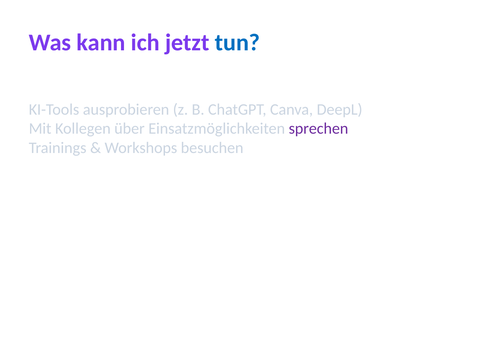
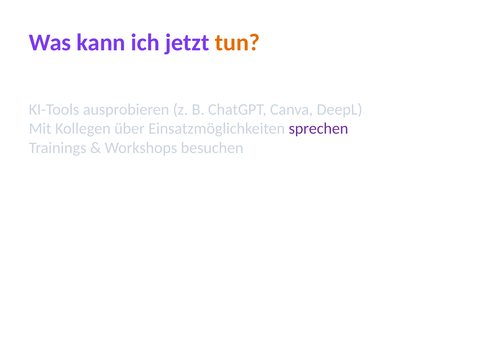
tun colour: blue -> orange (237, 43)
